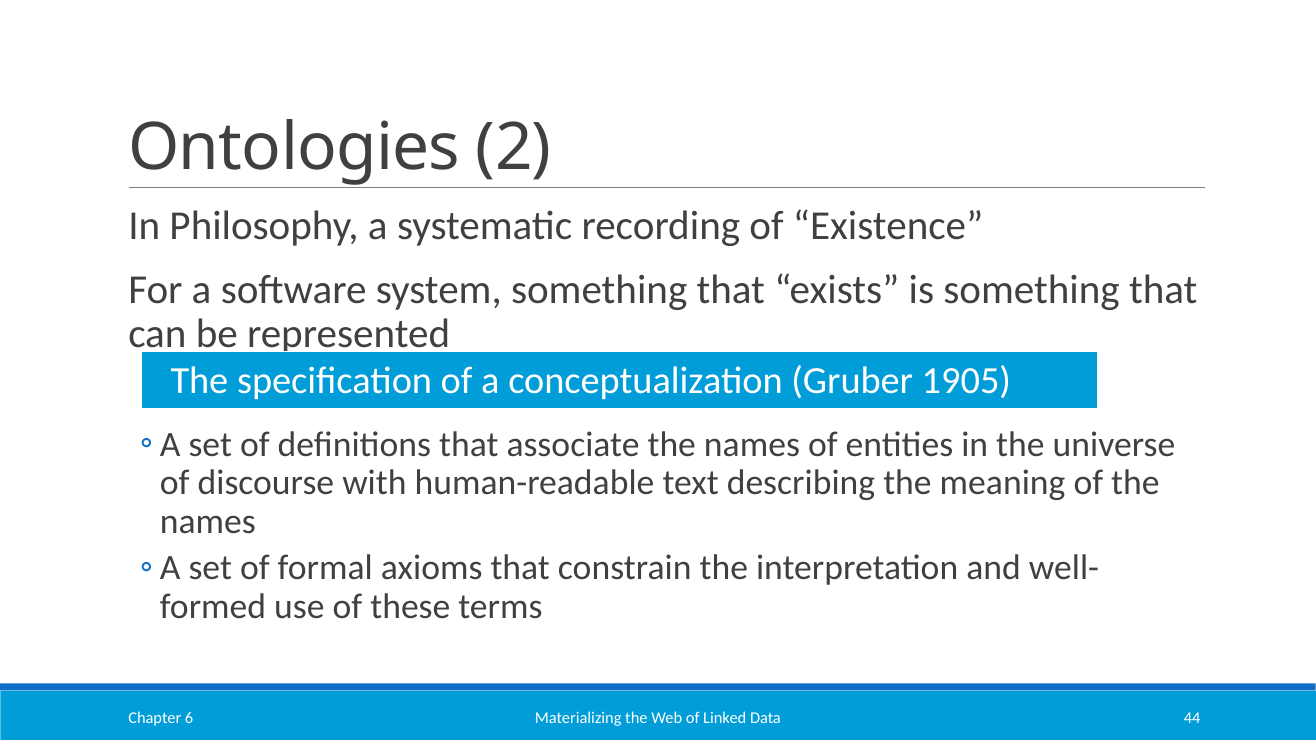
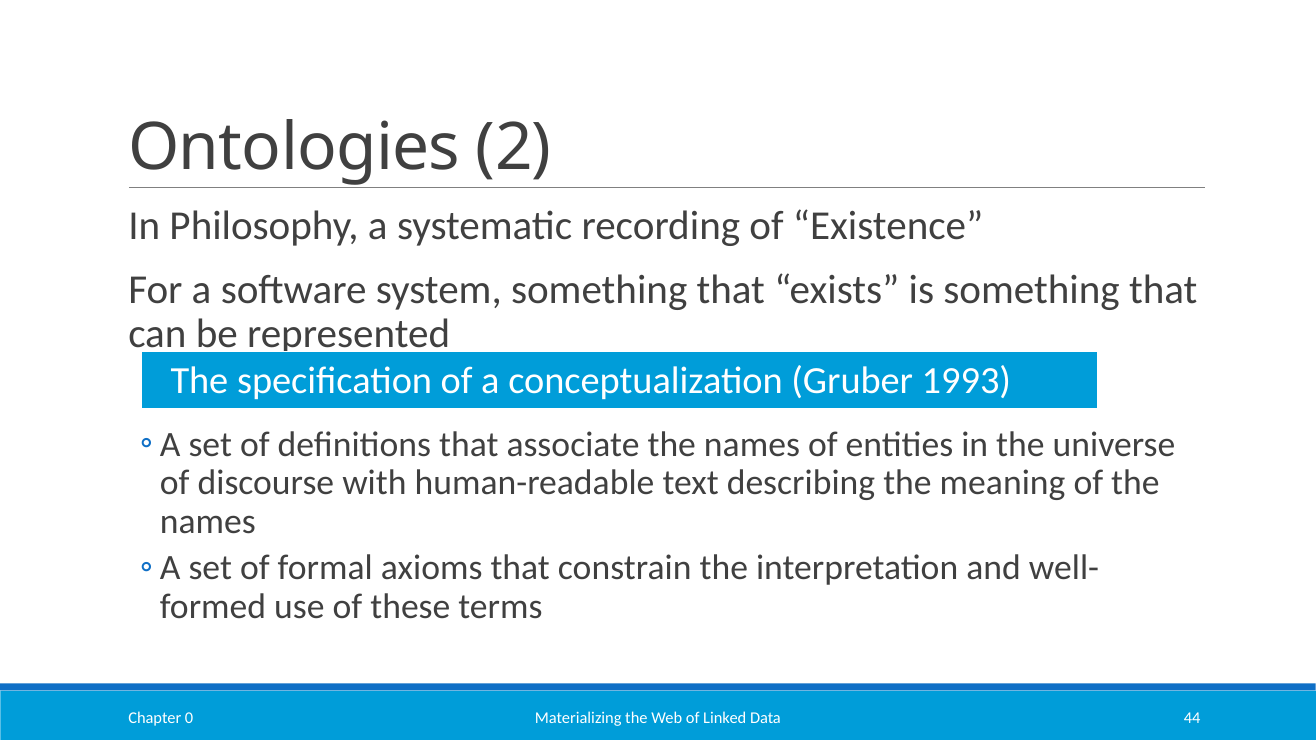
1905: 1905 -> 1993 (966, 381)
6: 6 -> 0 (189, 718)
